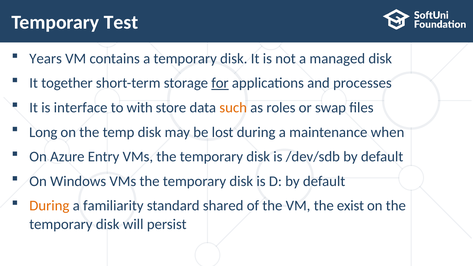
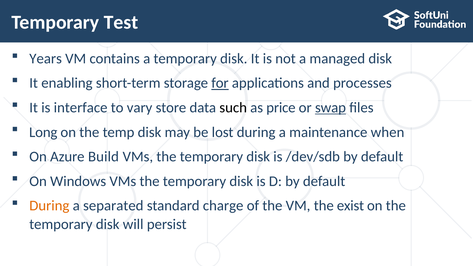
together: together -> enabling (67, 83)
with: with -> vary (140, 108)
such colour: orange -> black (233, 108)
roles: roles -> price (281, 108)
swap underline: none -> present (331, 108)
Entry: Entry -> Build (103, 157)
familiarity: familiarity -> separated (113, 206)
shared: shared -> charge (223, 206)
